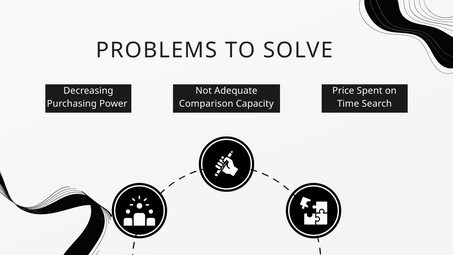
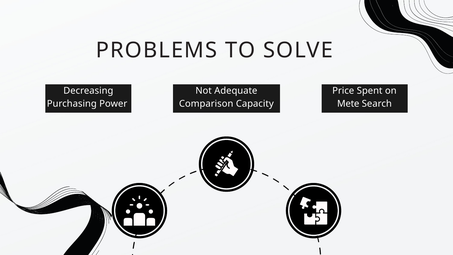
Time: Time -> Mete (348, 104)
